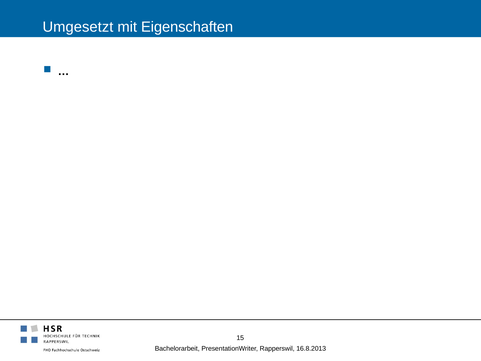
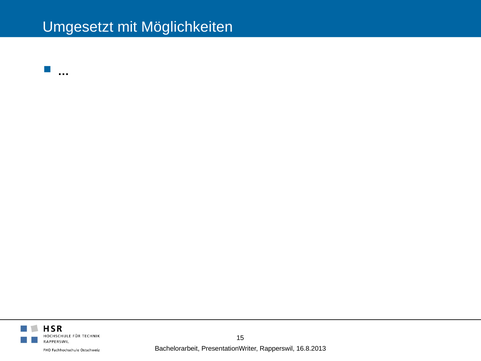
Eigenschaften: Eigenschaften -> Möglichkeiten (187, 27)
